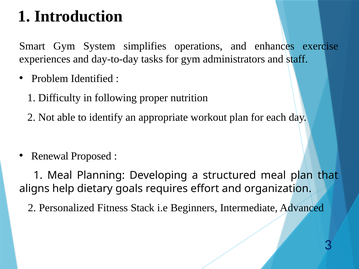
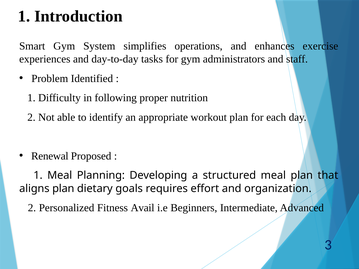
aligns help: help -> plan (63, 189)
Stack: Stack -> Avail (143, 208)
